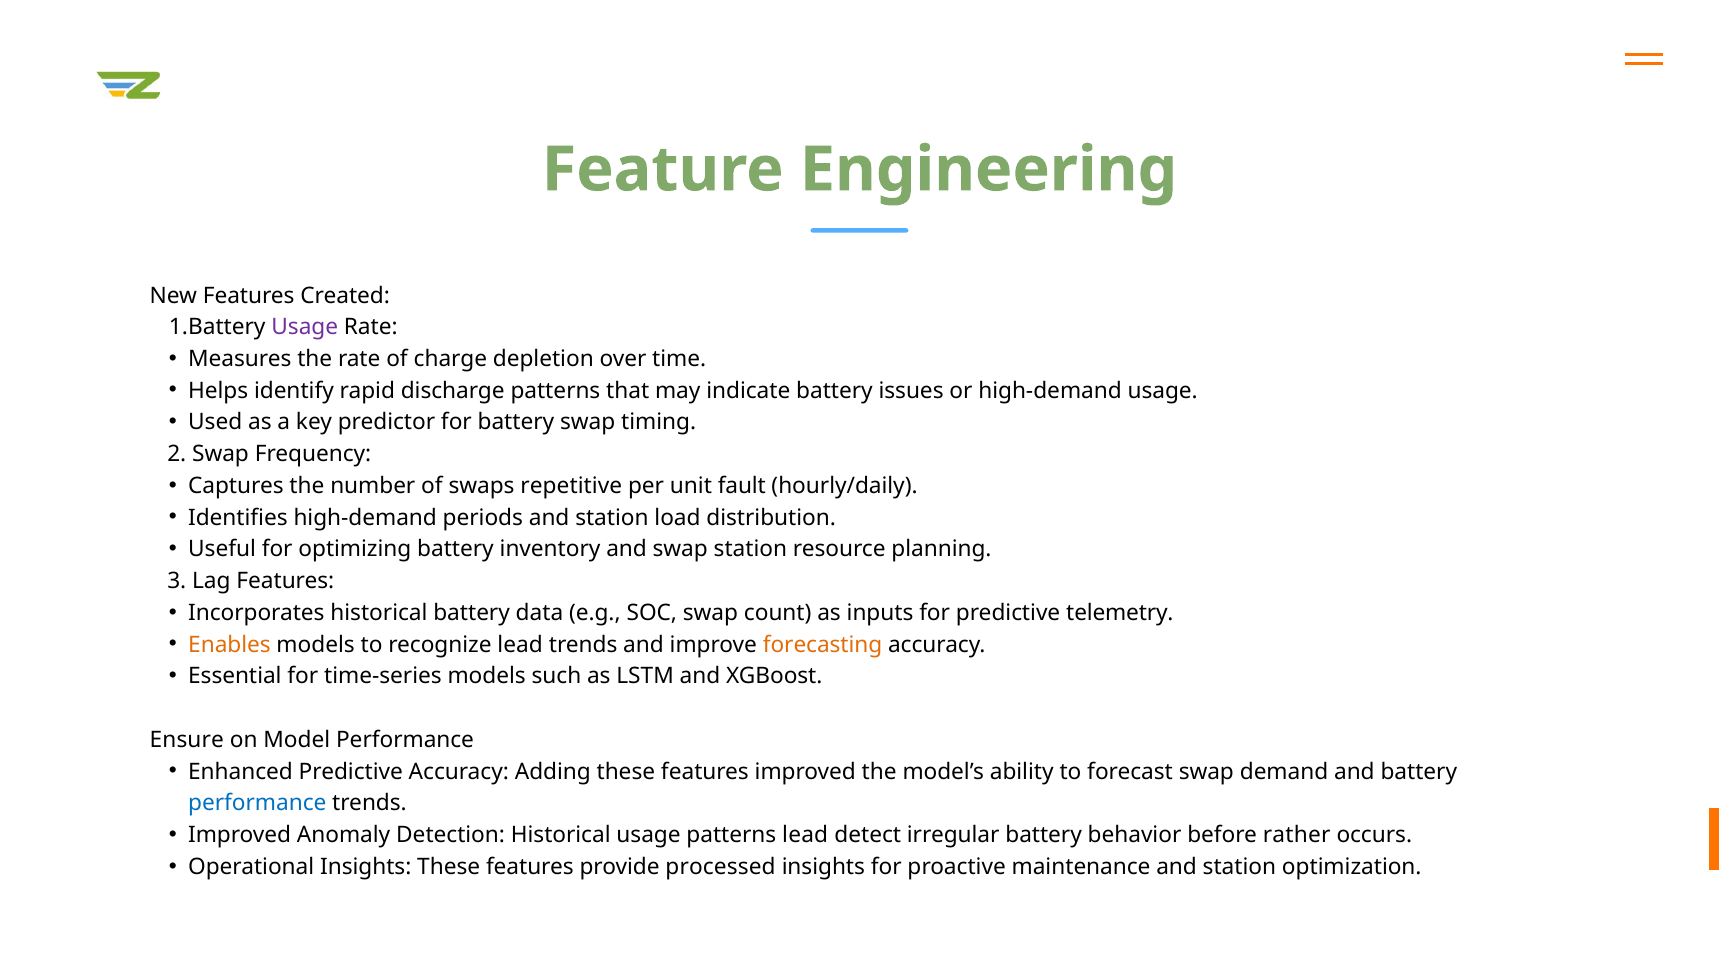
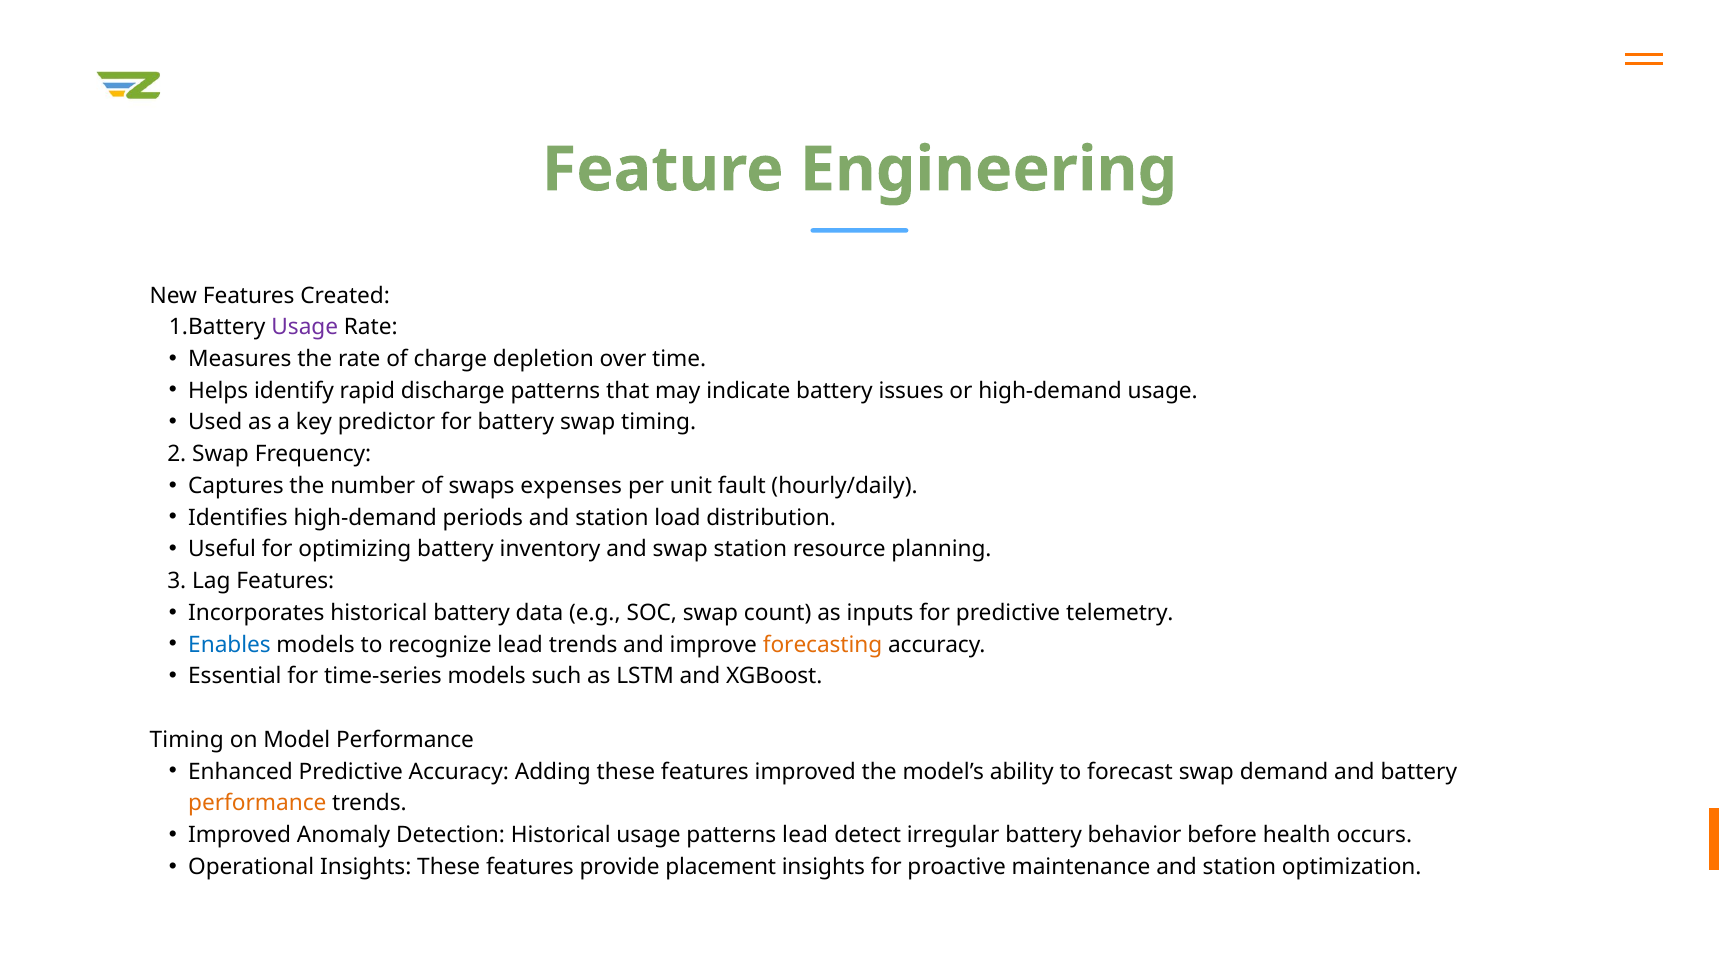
repetitive: repetitive -> expenses (571, 486)
Enables colour: orange -> blue (229, 645)
Ensure: Ensure -> Timing (187, 740)
performance colour: blue -> orange (257, 803)
rather: rather -> health (1297, 835)
processed: processed -> placement (721, 867)
